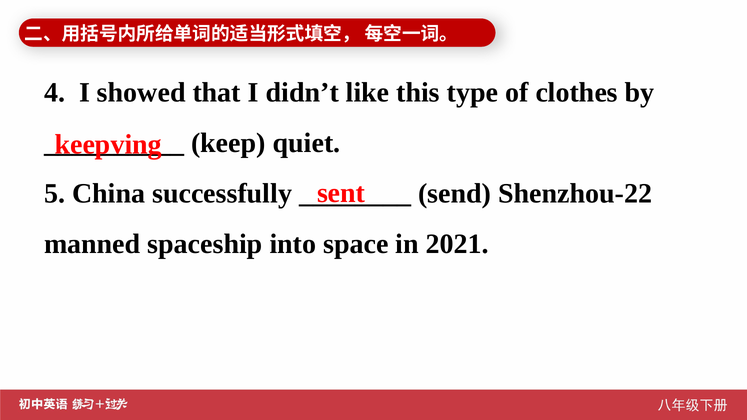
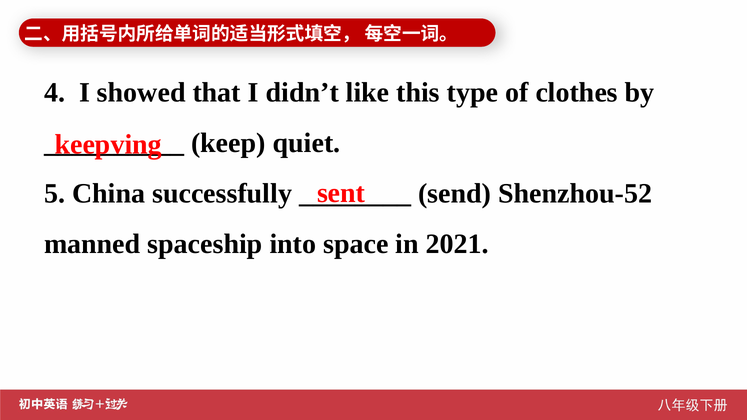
Shenzhou-22: Shenzhou-22 -> Shenzhou-52 (575, 194)
